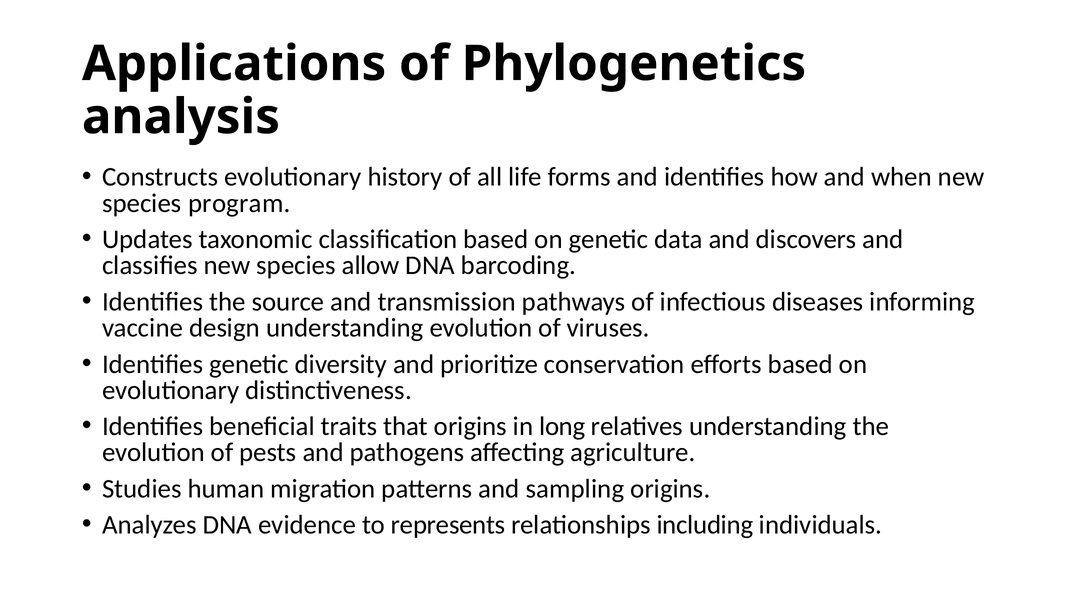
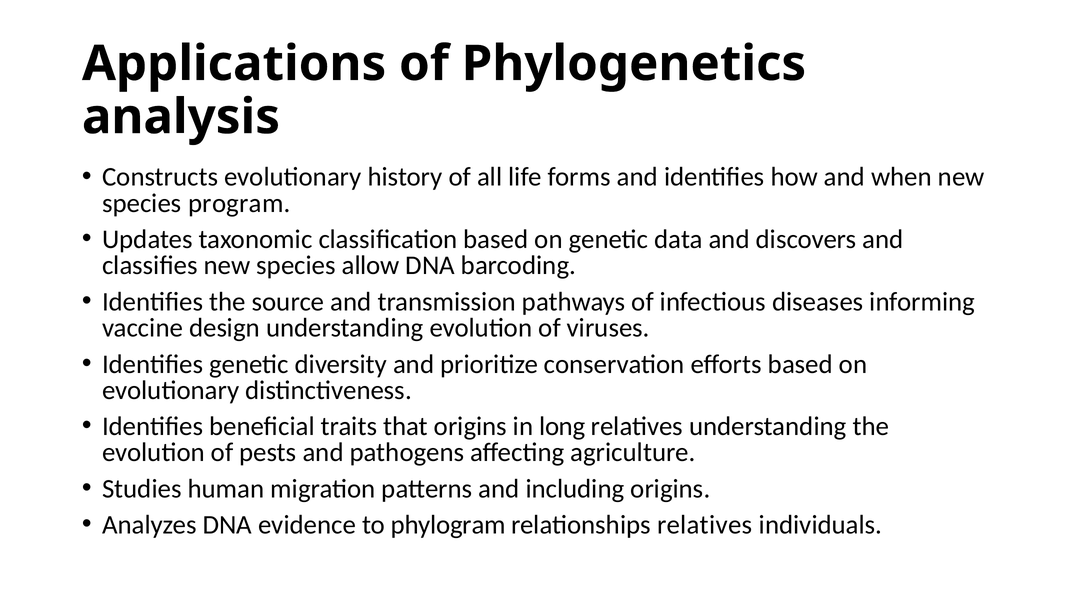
sampling: sampling -> including (575, 489)
represents: represents -> phylogram (448, 525)
relationships including: including -> relatives (705, 525)
